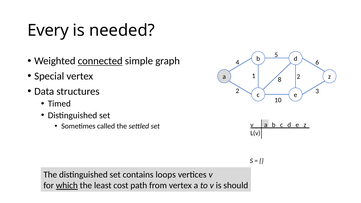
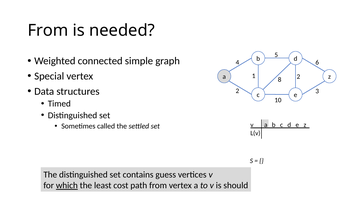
Every: Every -> From (48, 30)
connected underline: present -> none (100, 61)
loops: loops -> guess (166, 175)
